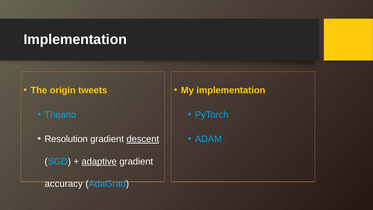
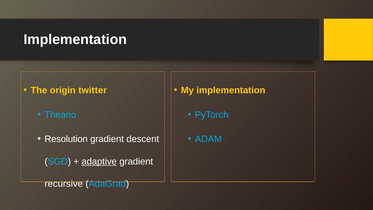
tweets: tweets -> twitter (93, 90)
descent underline: present -> none (143, 139)
accuracy: accuracy -> recursive (64, 184)
